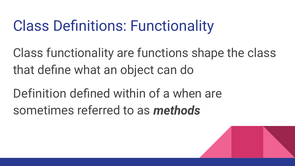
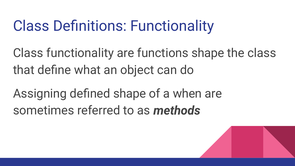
Definition: Definition -> Assigning (40, 94)
defined within: within -> shape (130, 94)
